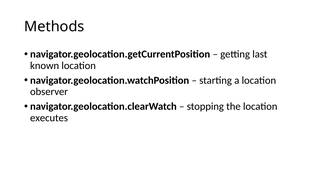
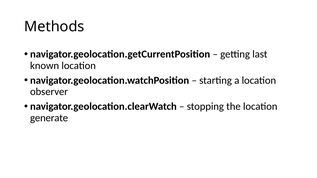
executes: executes -> generate (49, 118)
